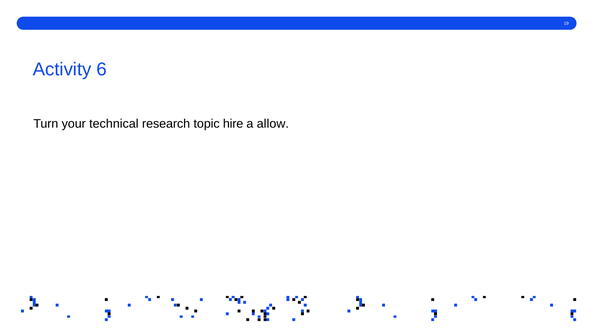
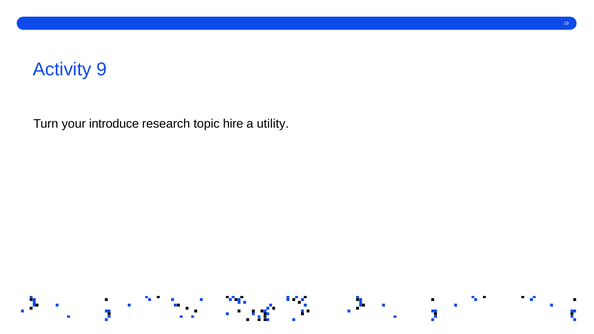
6: 6 -> 9 (102, 69)
technical: technical -> introduce (114, 124)
allow: allow -> utility (273, 124)
